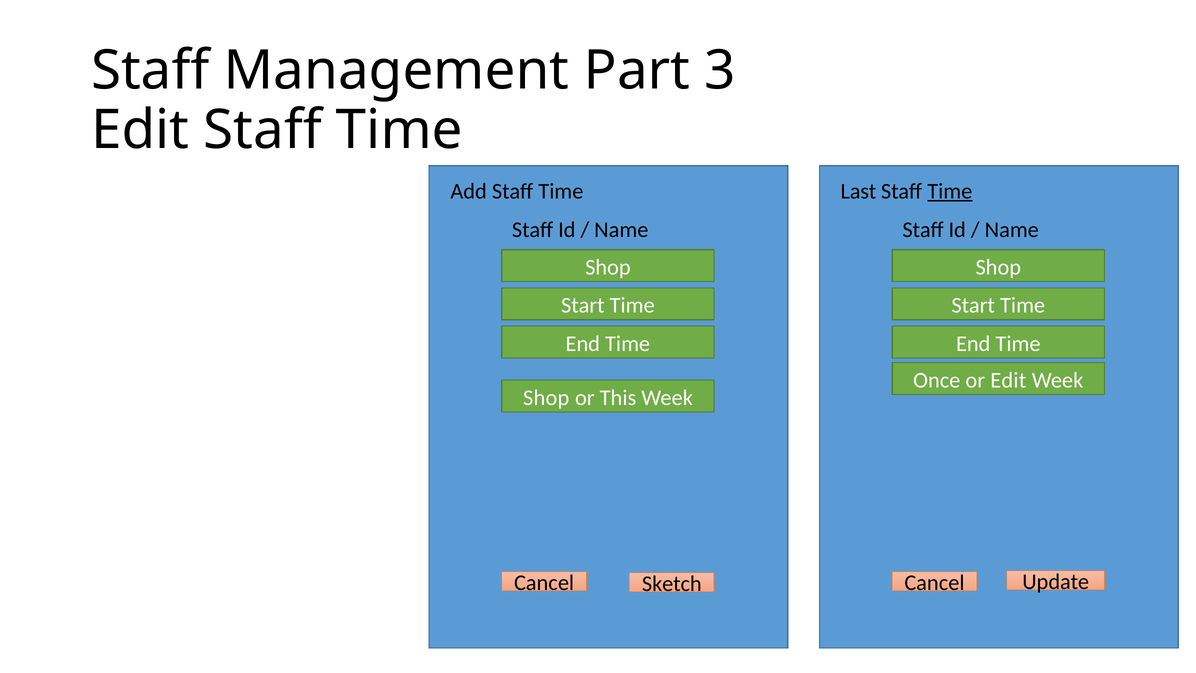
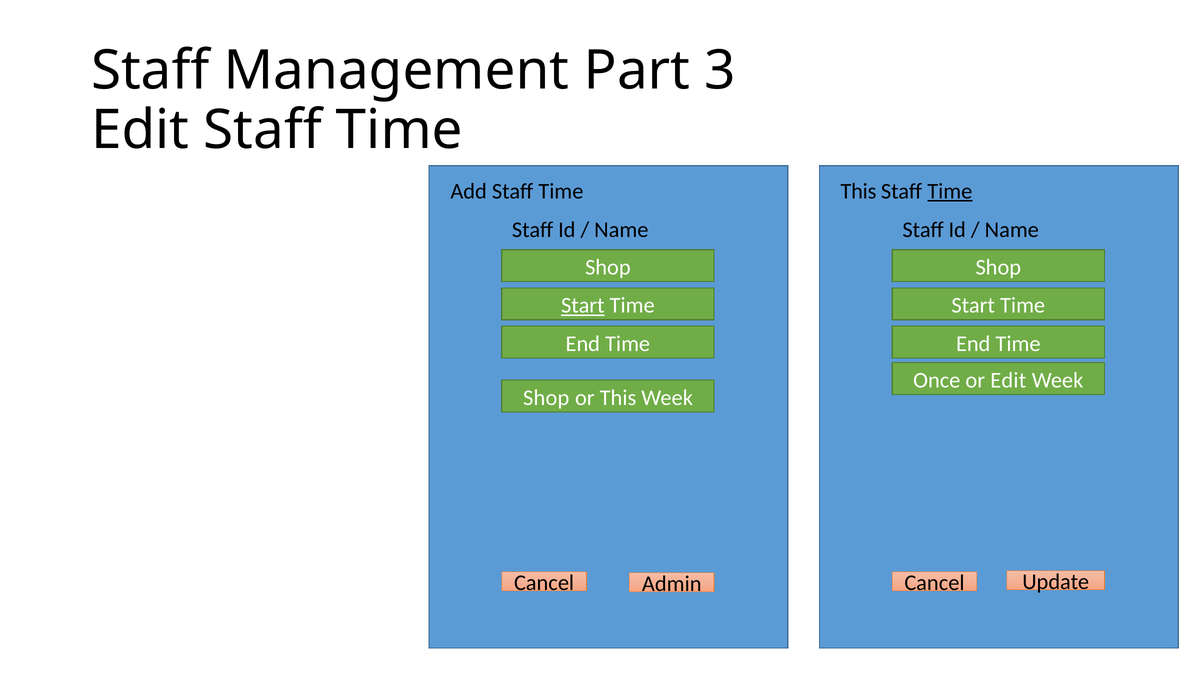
Last: Last -> This (858, 191)
Start underline: none -> present (583, 305)
Sketch: Sketch -> Admin (672, 583)
